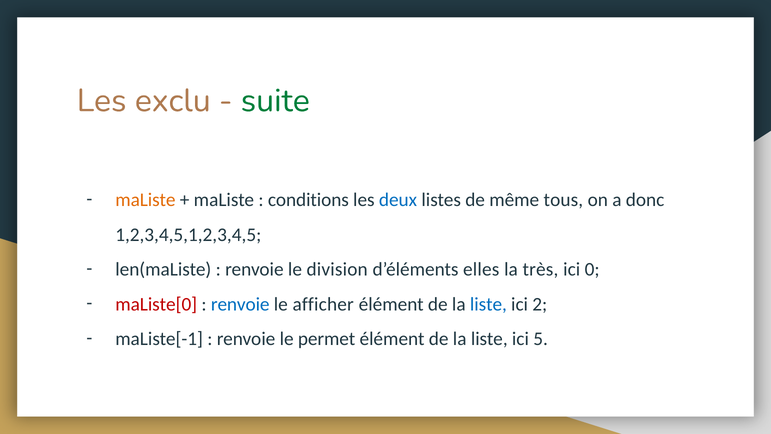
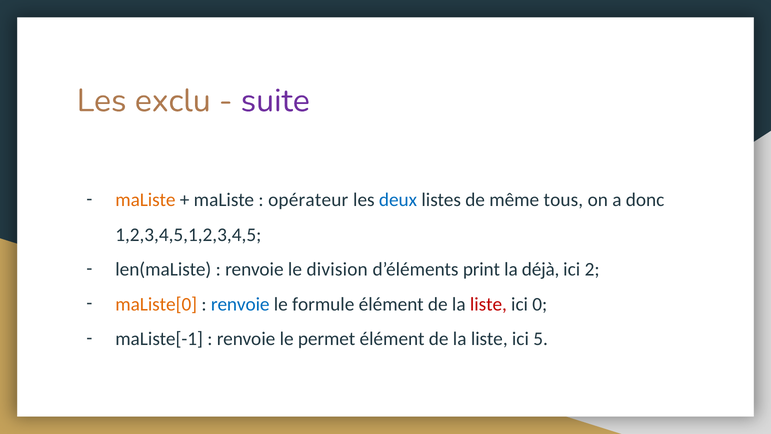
suite colour: green -> purple (275, 101)
conditions: conditions -> opérateur (308, 200)
elles: elles -> print (481, 269)
très: très -> déjà (541, 269)
0: 0 -> 2 (592, 269)
maListe[0 colour: red -> orange (156, 304)
afficher: afficher -> formule (323, 304)
liste colour: blue -> red (488, 304)
2: 2 -> 0 (540, 304)
